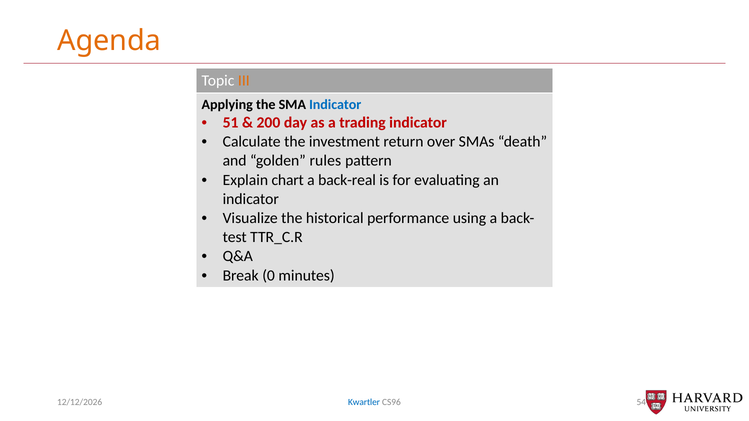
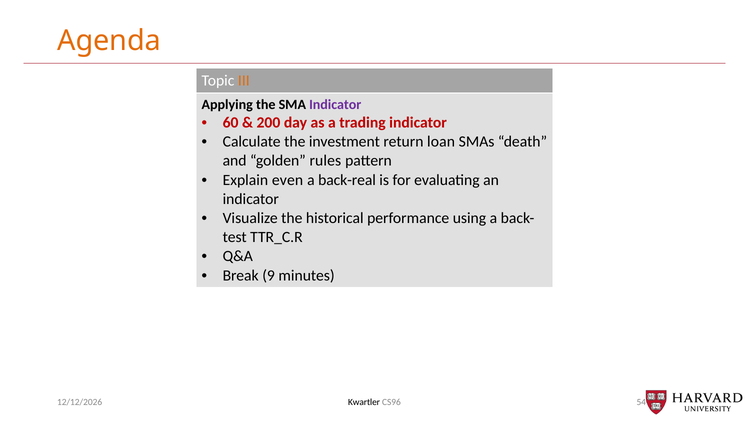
Indicator colour: blue -> purple (335, 105)
51: 51 -> 60 (231, 123)
over: over -> loan (441, 142)
chart: chart -> even (288, 180)
0: 0 -> 9 (269, 276)
Kwartler colour: blue -> black (364, 402)
